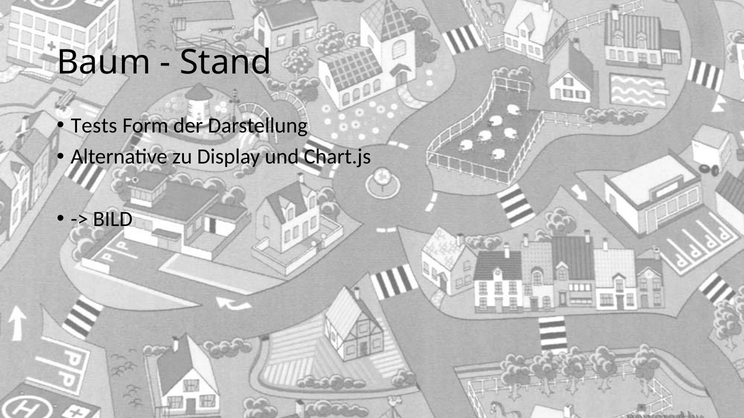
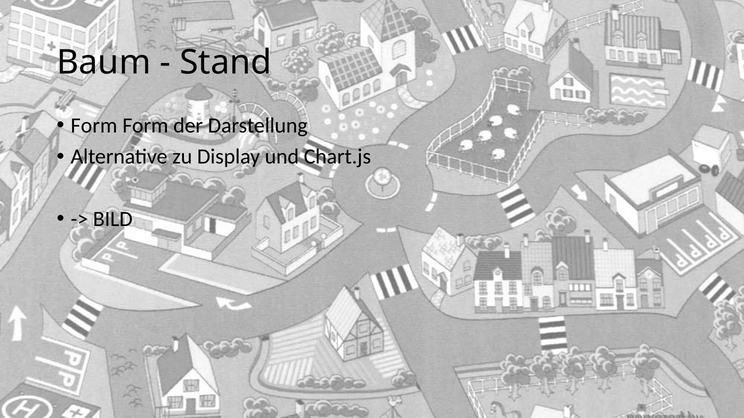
Tests: Tests -> Form (94, 126)
